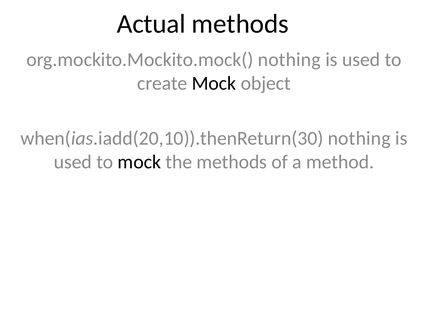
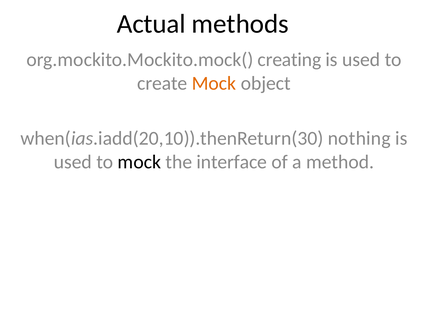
org.mockito.Mockito.mock( nothing: nothing -> creating (289, 60)
Mock colour: black -> orange (214, 83)
the methods: methods -> interface (232, 162)
